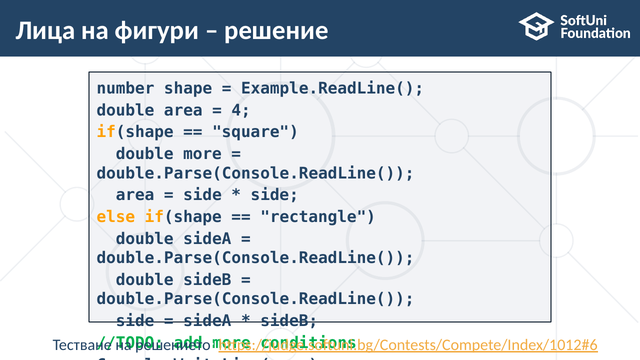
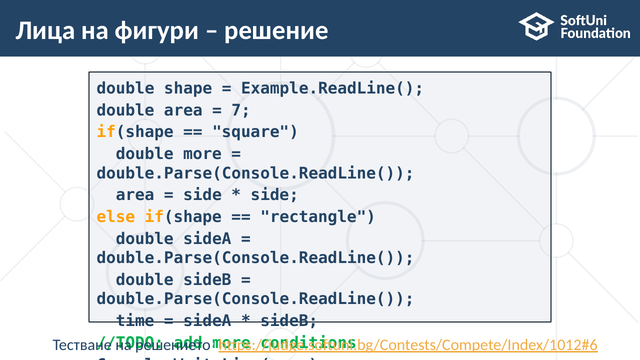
number: number -> double (125, 88)
4: 4 -> 7 (241, 110)
side: side -> time (135, 321)
